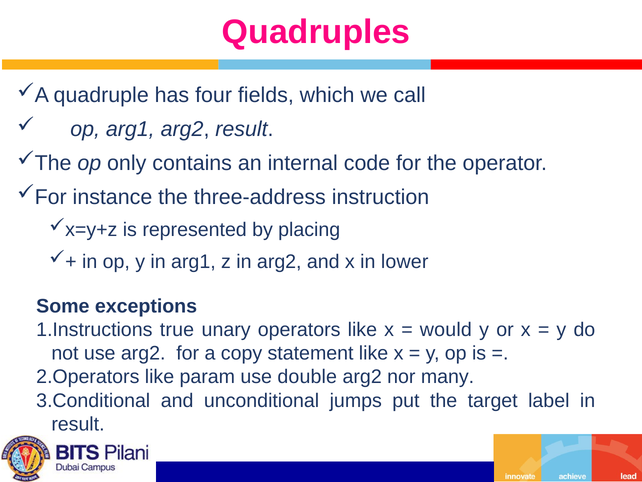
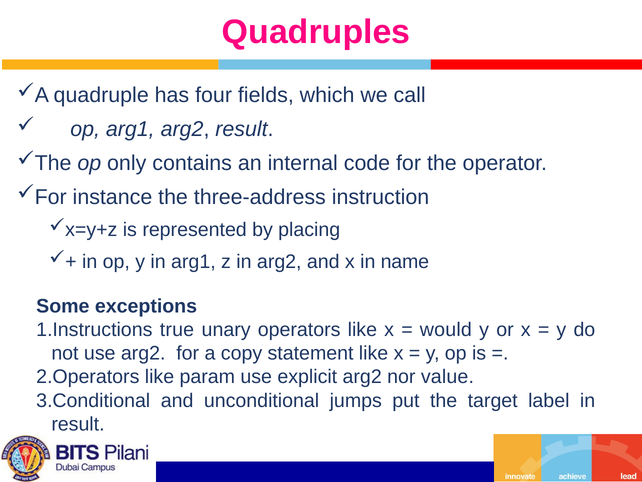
lower: lower -> name (405, 262)
double: double -> explicit (307, 377)
many: many -> value (447, 377)
